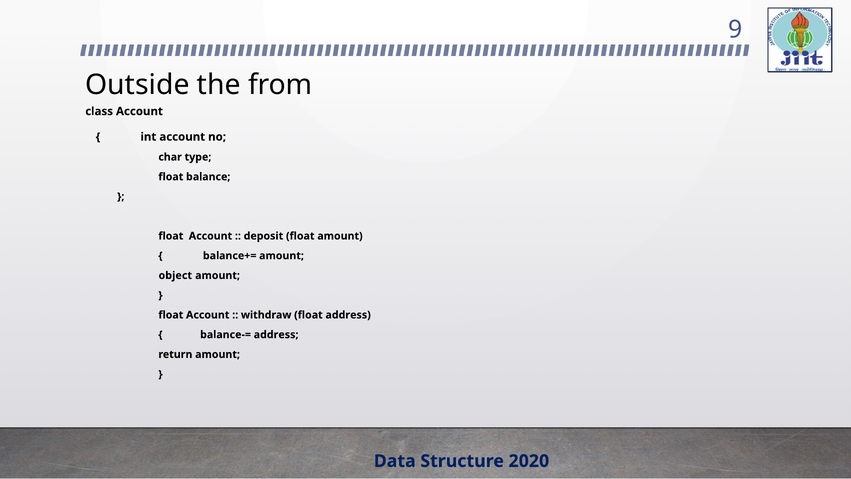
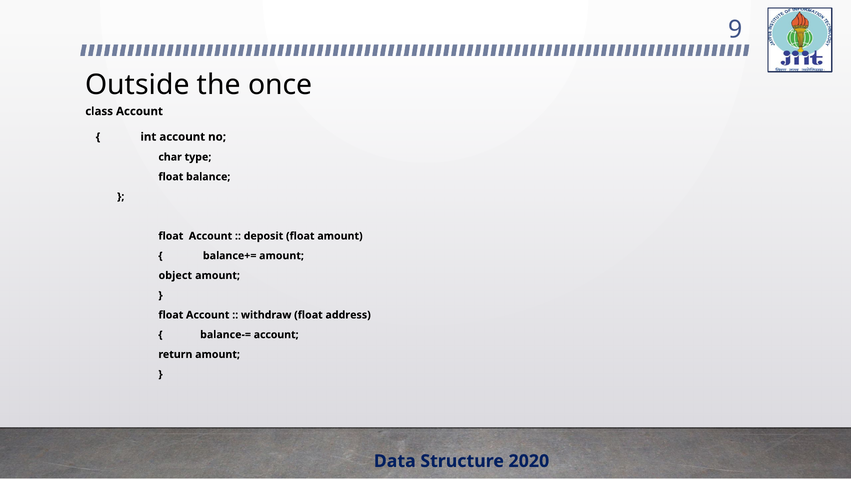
from: from -> once (280, 85)
balance-= address: address -> account (276, 334)
